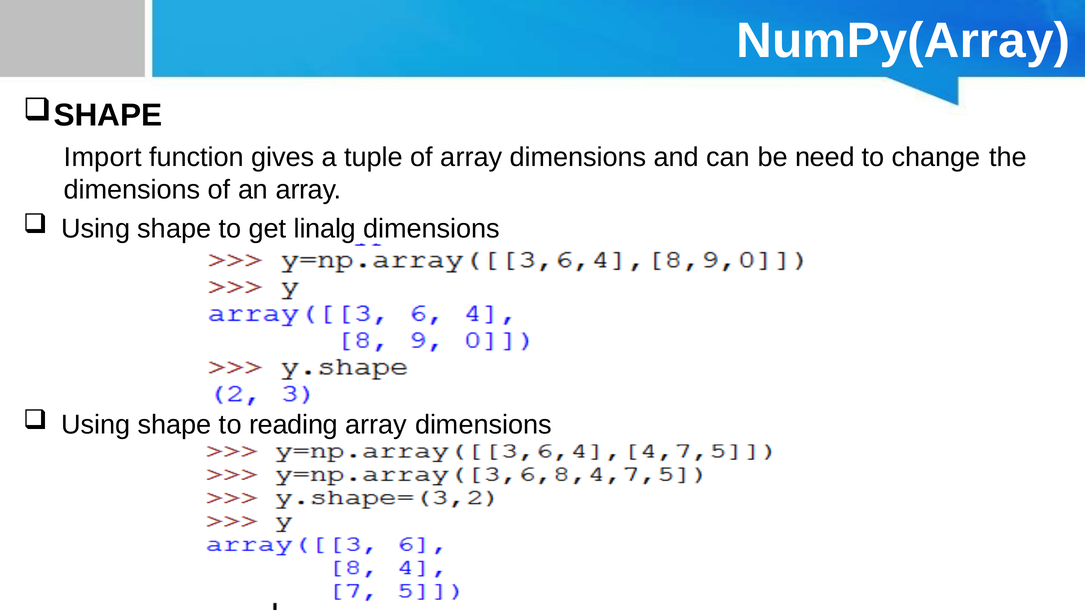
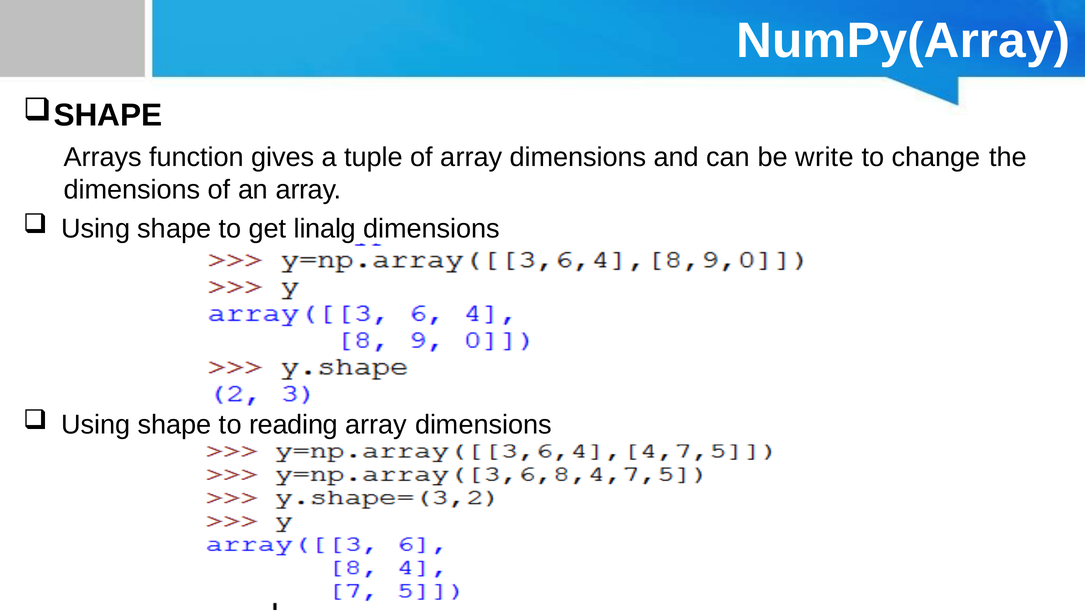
Import: Import -> Arrays (103, 157)
need: need -> write (825, 157)
